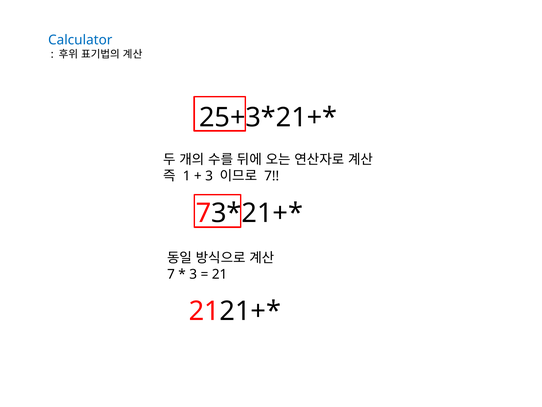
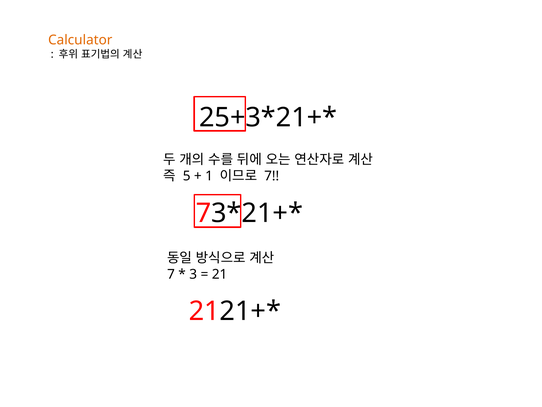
Calculator colour: blue -> orange (80, 40)
1: 1 -> 5 (187, 176)
3: 3 -> 1 (209, 176)
